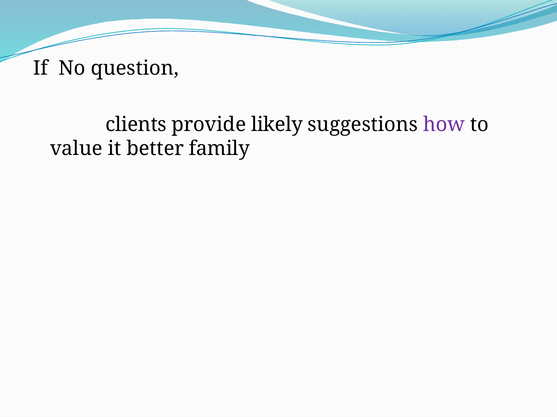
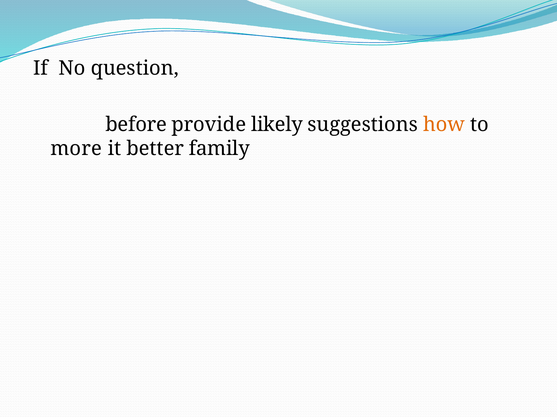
clients: clients -> before (136, 125)
how colour: purple -> orange (444, 125)
value: value -> more (76, 149)
